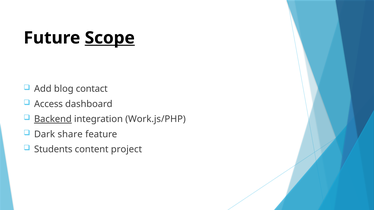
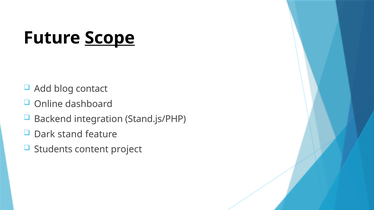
Access: Access -> Online (48, 104)
Backend underline: present -> none (53, 119)
Work.js/PHP: Work.js/PHP -> Stand.js/PHP (156, 119)
share: share -> stand (70, 134)
